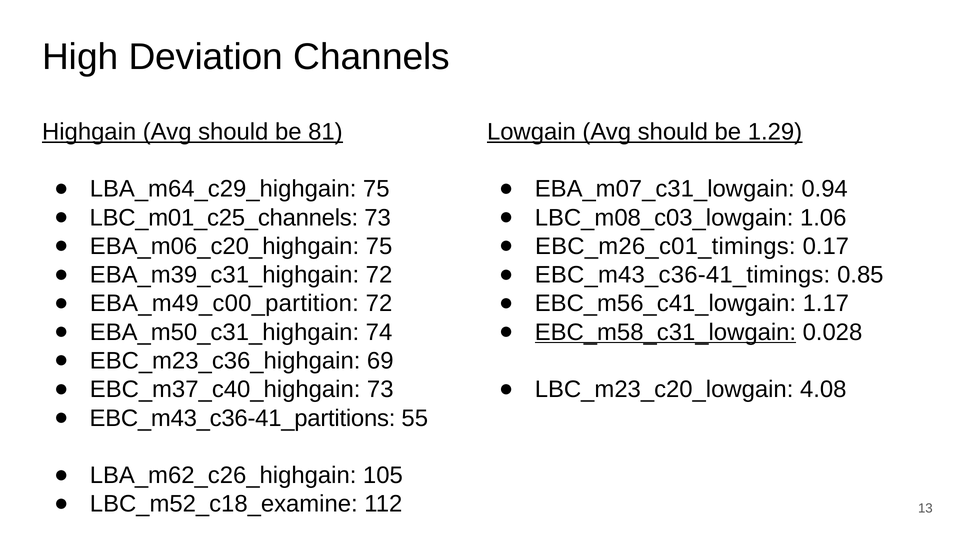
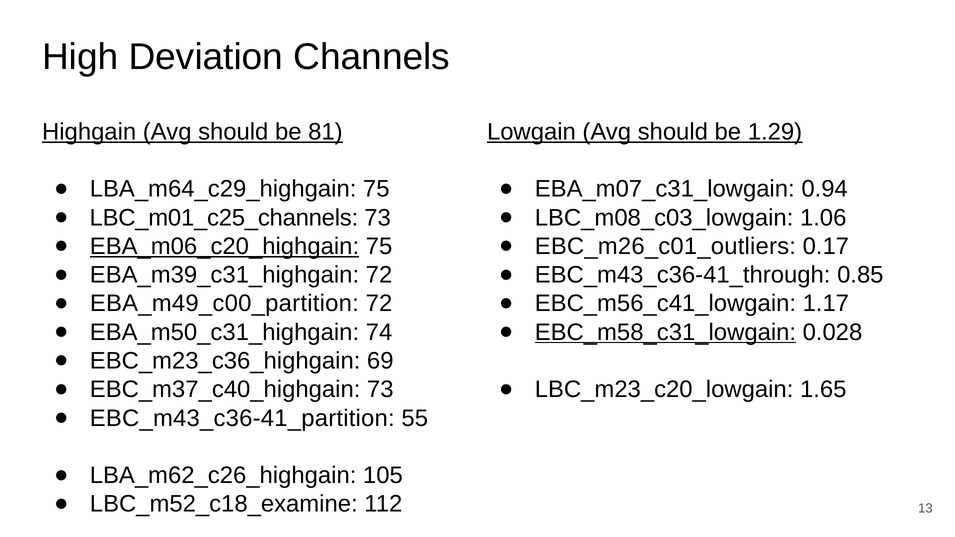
EBA_m06_c20_highgain underline: none -> present (224, 246)
EBC_m26_c01_timings: EBC_m26_c01_timings -> EBC_m26_c01_outliers (665, 246)
EBC_m43_c36-41_timings: EBC_m43_c36-41_timings -> EBC_m43_c36-41_through (683, 275)
4.08: 4.08 -> 1.65 (823, 390)
EBC_m43_c36-41_partitions: EBC_m43_c36-41_partitions -> EBC_m43_c36-41_partition (242, 418)
